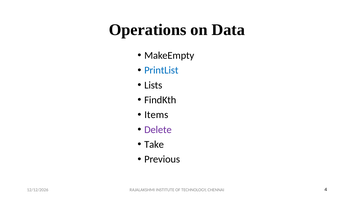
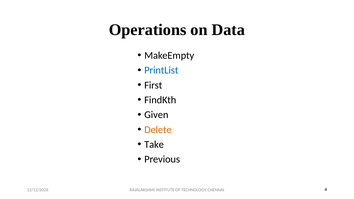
Lists: Lists -> First (153, 85)
Items: Items -> Given (156, 115)
Delete colour: purple -> orange (158, 130)
